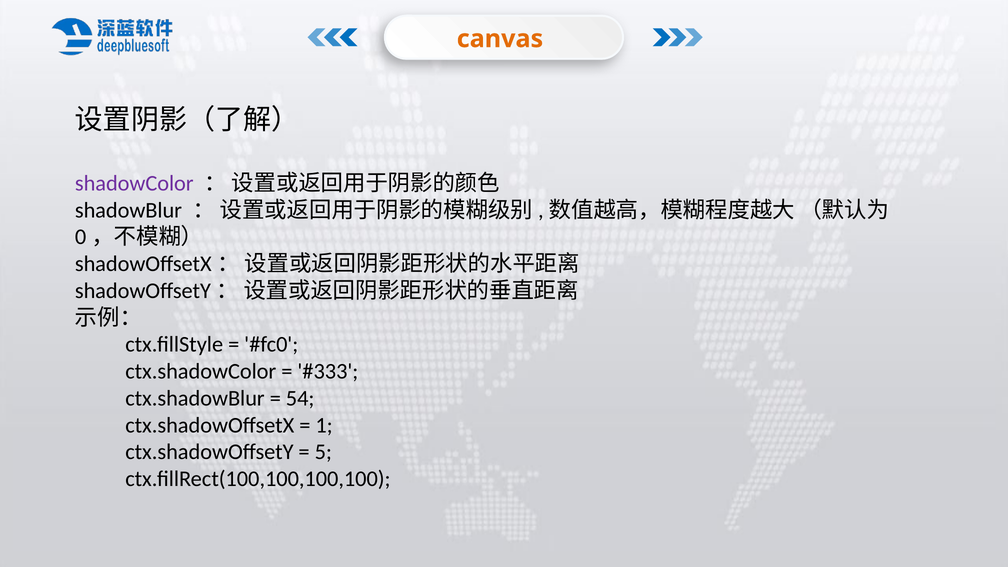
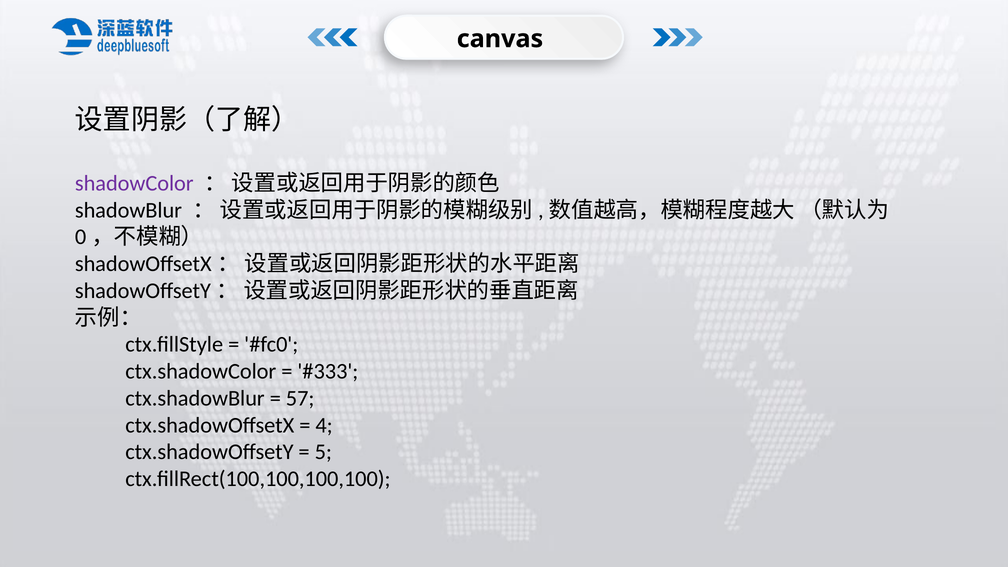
canvas colour: orange -> black (500, 39)
54: 54 -> 57 (300, 398)
1: 1 -> 4 (324, 425)
